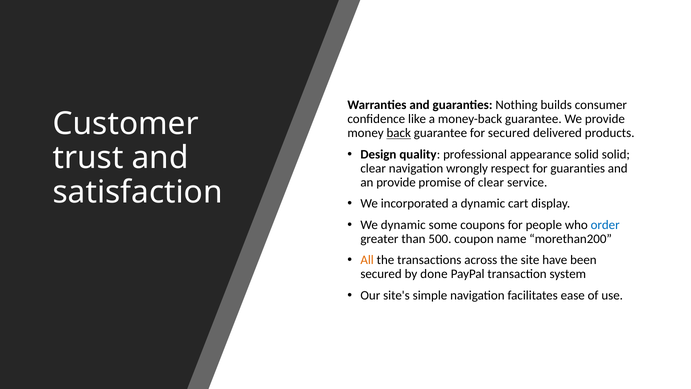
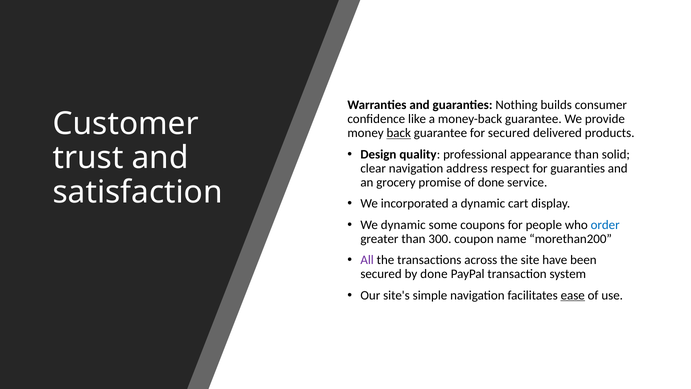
appearance solid: solid -> than (587, 154)
wrongly: wrongly -> address (467, 168)
an provide: provide -> grocery (396, 182)
of clear: clear -> done (491, 182)
500: 500 -> 300 (440, 239)
All colour: orange -> purple (367, 260)
ease underline: none -> present (573, 295)
